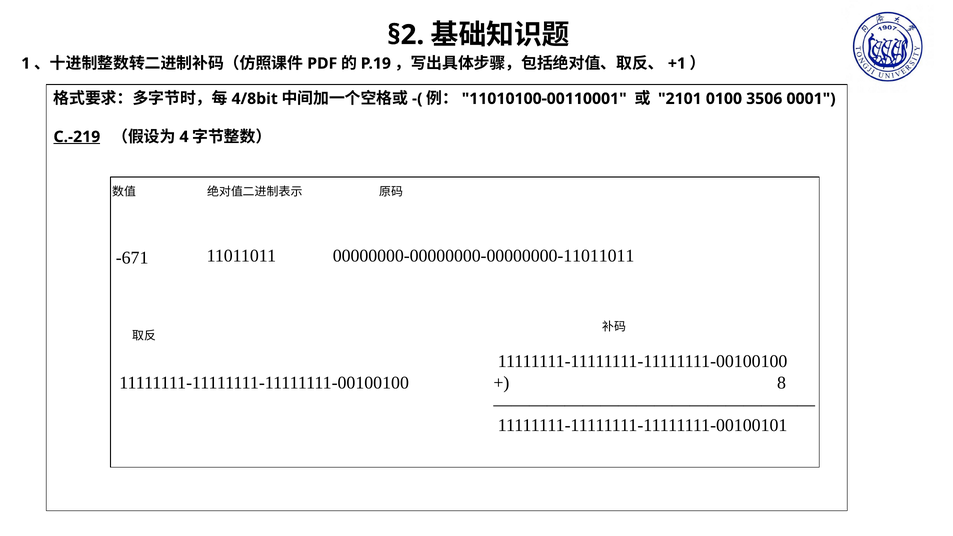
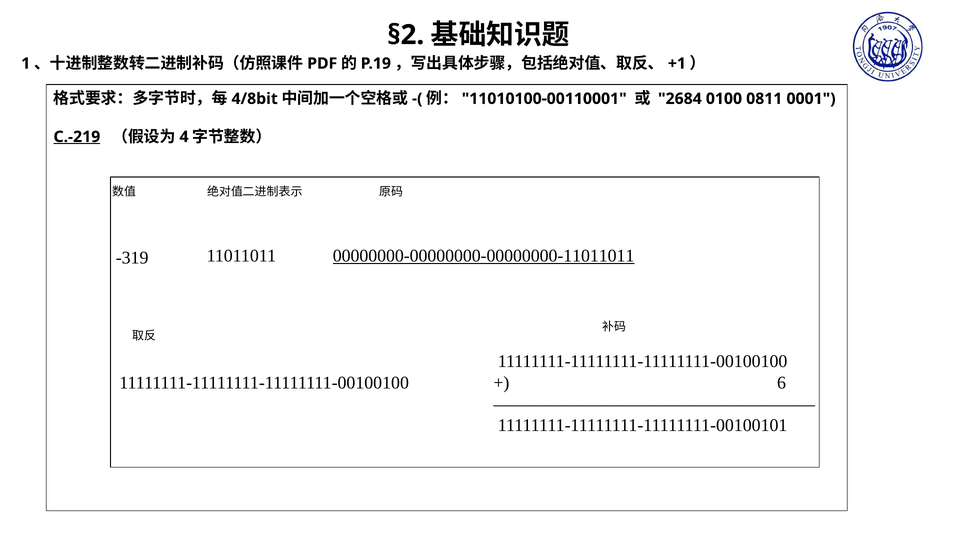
2101: 2101 -> 2684 (680, 99)
3506: 3506 -> 0811 (764, 99)
-671: -671 -> -319 (132, 258)
00000000-00000000-00000000-11011011 underline: none -> present (484, 256)
8: 8 -> 6 (782, 383)
